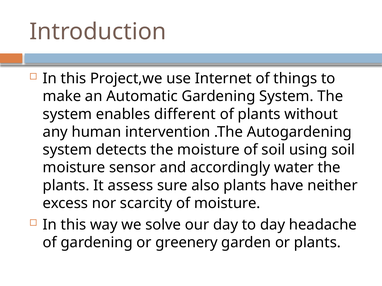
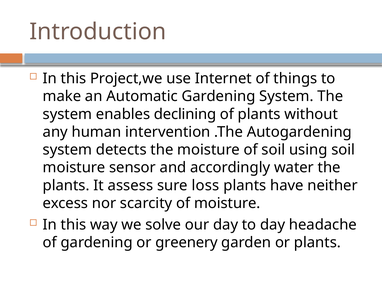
different: different -> declining (185, 114)
also: also -> loss (205, 186)
